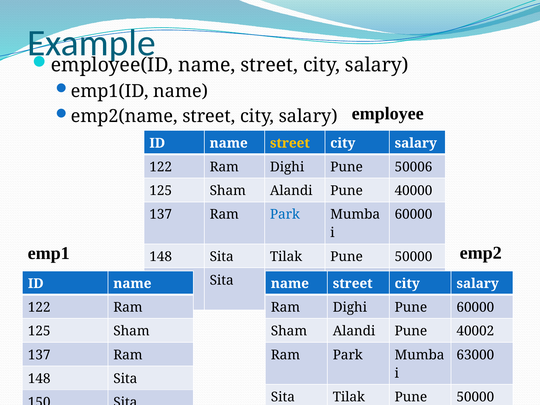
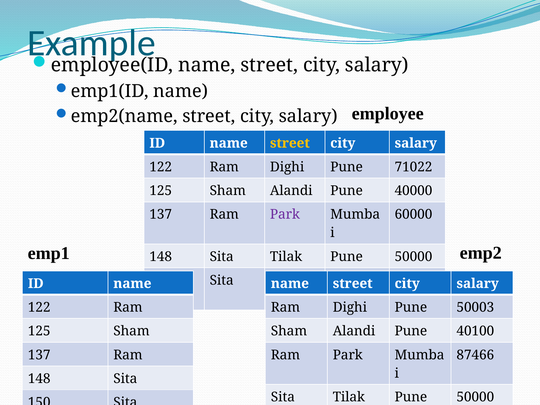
50006: 50006 -> 71022 (413, 167)
Park colour: blue -> purple (285, 214)
Pune 60000: 60000 -> 50003 (475, 307)
40002: 40002 -> 40100 (475, 331)
63000: 63000 -> 87466 (475, 355)
